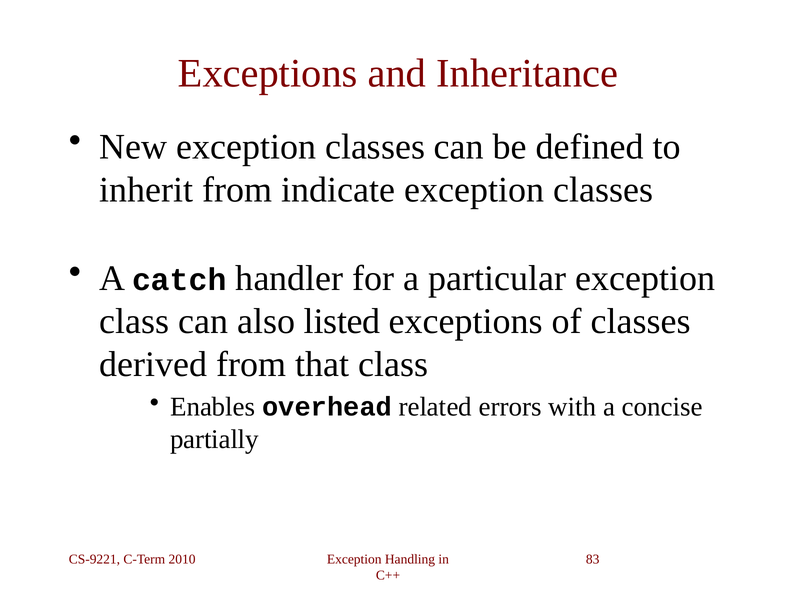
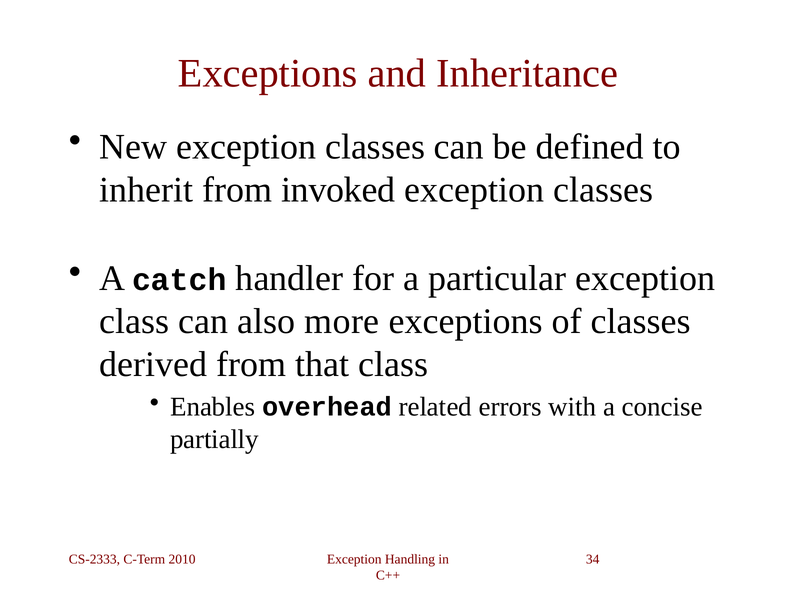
indicate: indicate -> invoked (338, 190)
listed: listed -> more (342, 322)
CS-9221: CS-9221 -> CS-2333 (94, 560)
83: 83 -> 34 (593, 560)
